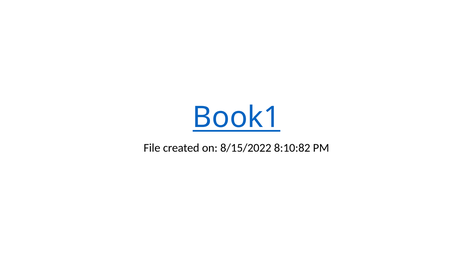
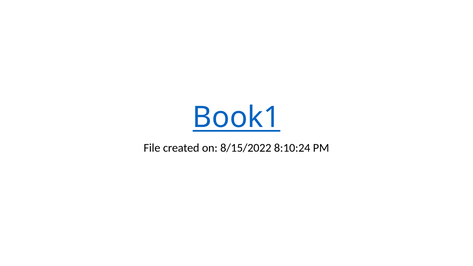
8:10:82: 8:10:82 -> 8:10:24 (292, 148)
